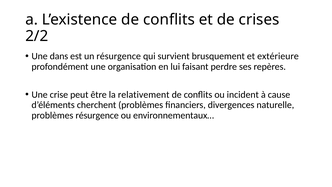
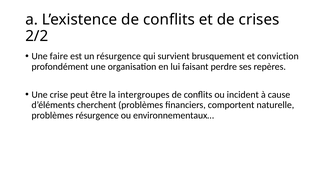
dans: dans -> faire (59, 56)
extérieure: extérieure -> conviction (278, 56)
relativement: relativement -> intergroupes (144, 94)
divergences: divergences -> comportent (231, 105)
